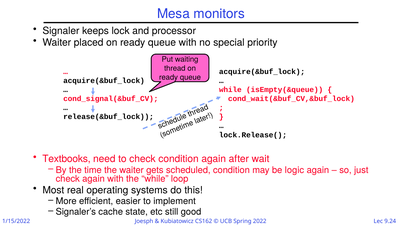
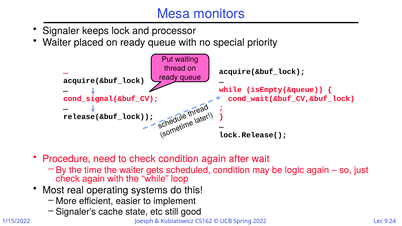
Textbooks: Textbooks -> Procedure (66, 159)
